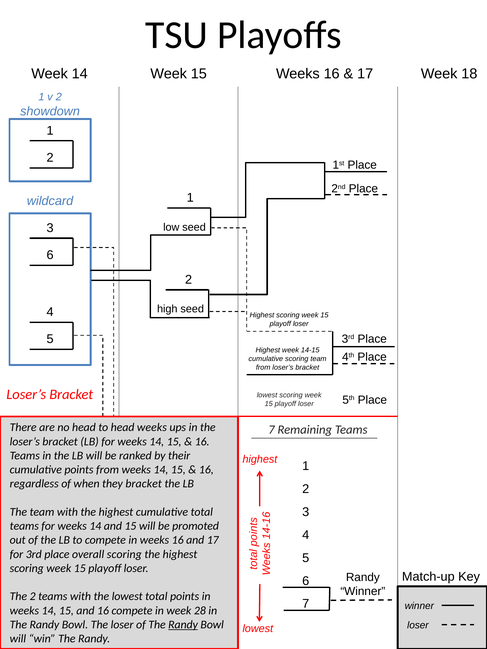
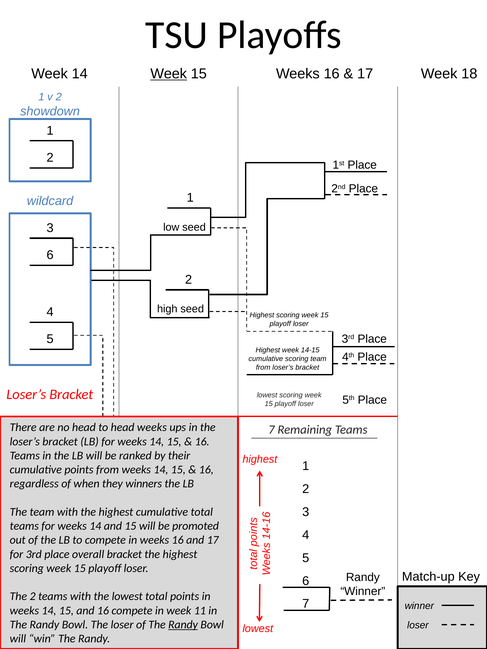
Week underline: none -> present (169, 74)
they bracket: bracket -> winners (144, 484)
overall scoring: scoring -> bracket (124, 554)
28: 28 -> 11 (200, 611)
